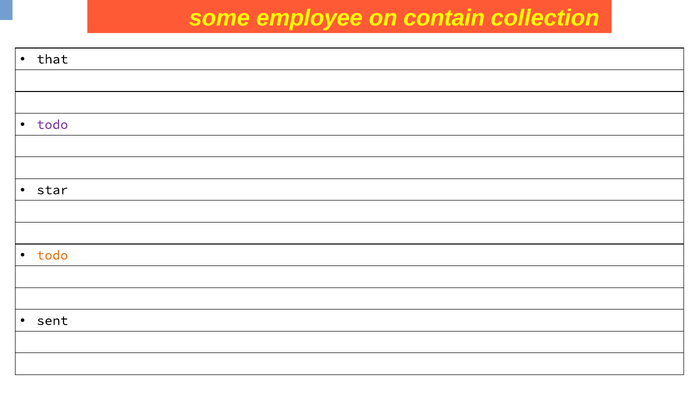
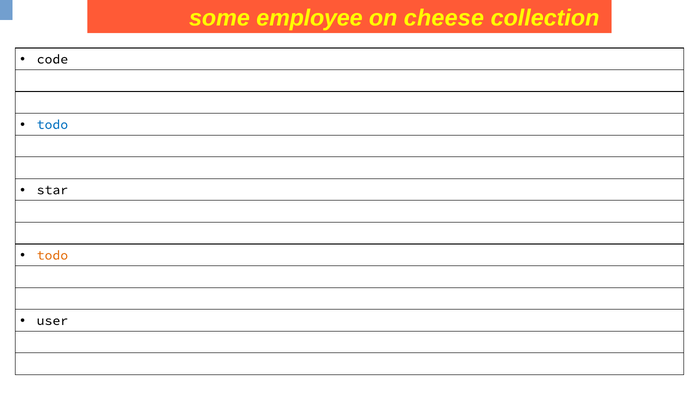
contain: contain -> cheese (444, 18)
that: that -> code (52, 59)
todo colour: purple -> blue (52, 125)
sent: sent -> user (52, 321)
